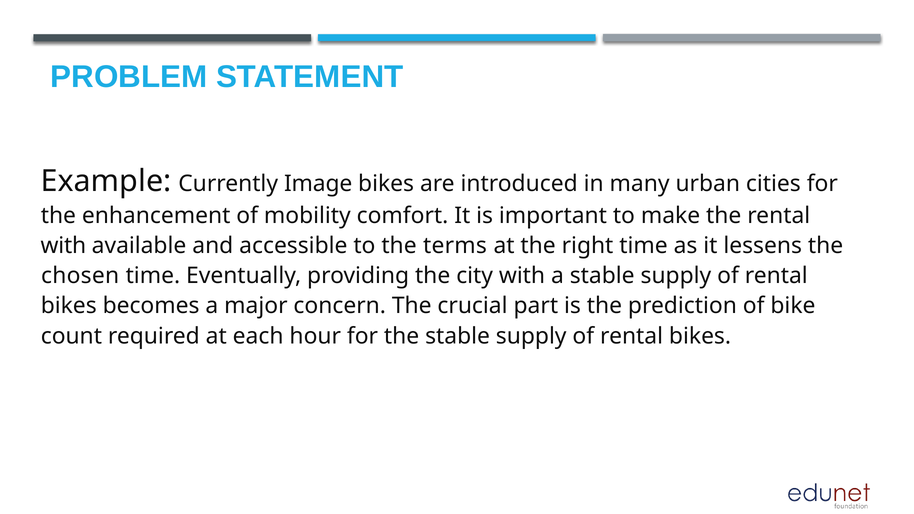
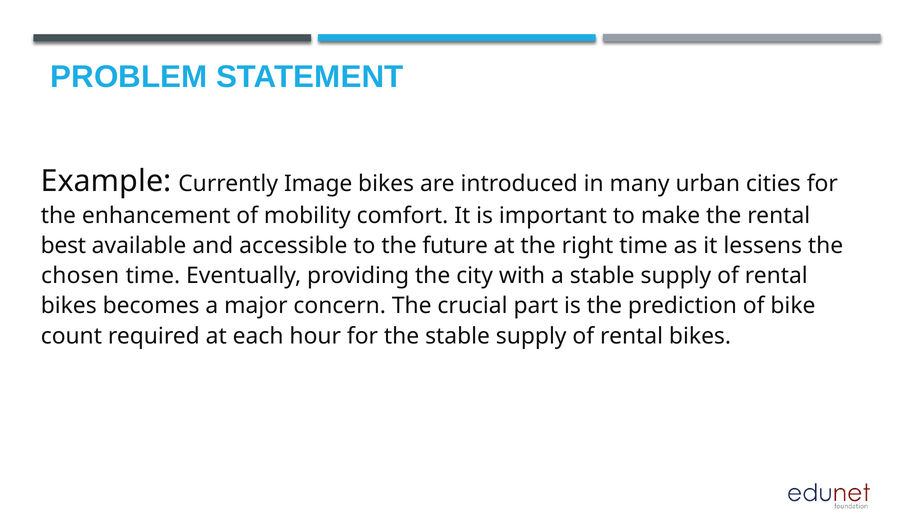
with: with -> best (63, 246)
terms: terms -> future (455, 246)
